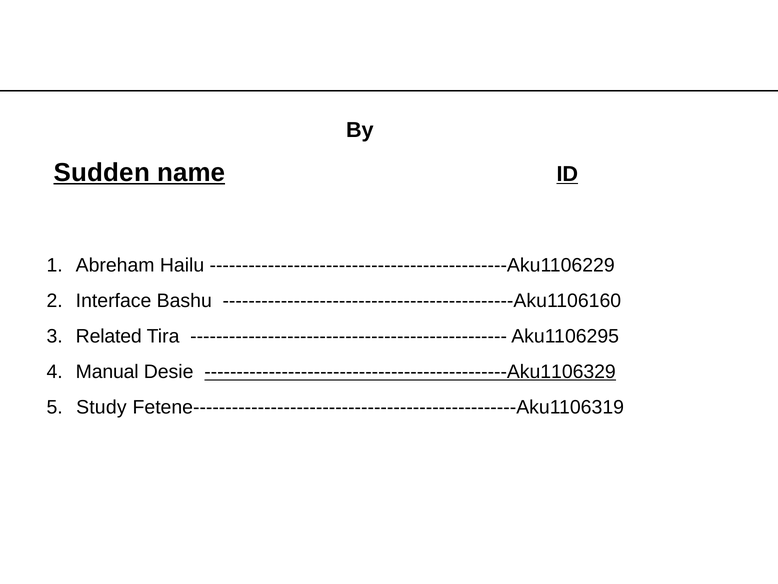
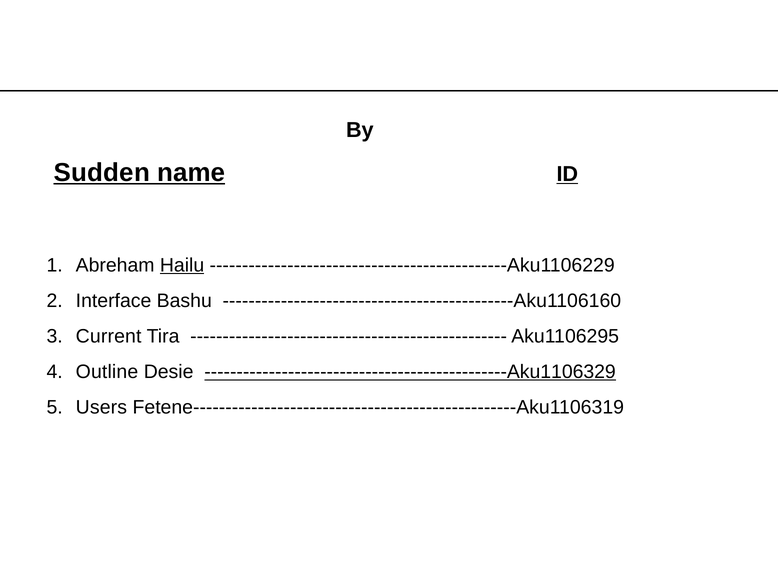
Hailu underline: none -> present (182, 265)
Related: Related -> Current (109, 336)
Manual: Manual -> Outline (107, 371)
Study: Study -> Users (101, 407)
